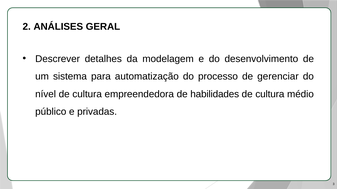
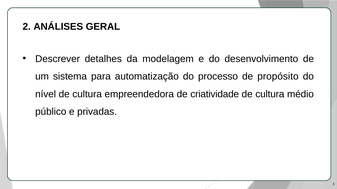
gerenciar: gerenciar -> propósito (278, 77)
habilidades: habilidades -> criatividade (215, 94)
